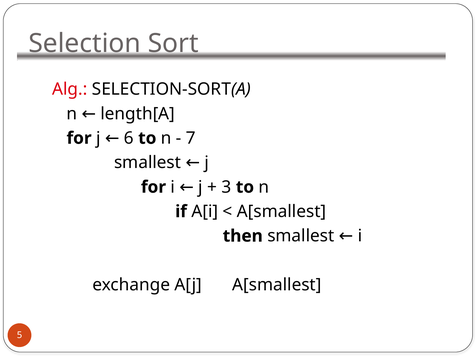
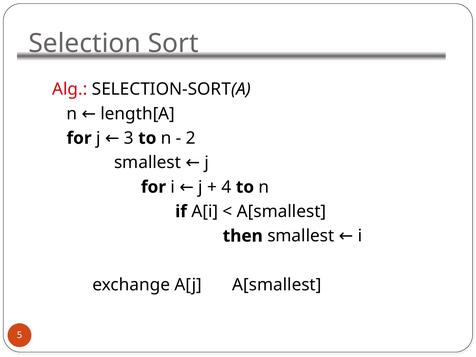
7: 7 -> 2 (191, 138)
6: 6 -> 3 (129, 138)
3: 3 -> 4 (226, 187)
